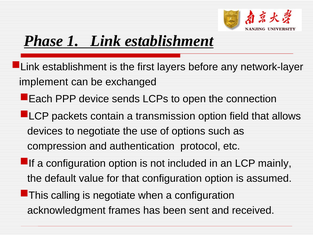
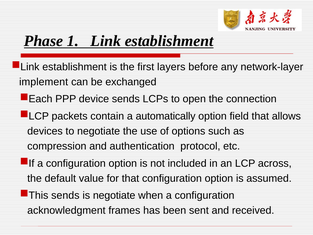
transmission: transmission -> automatically (166, 116)
mainly: mainly -> across (275, 163)
This calling: calling -> sends (65, 195)
